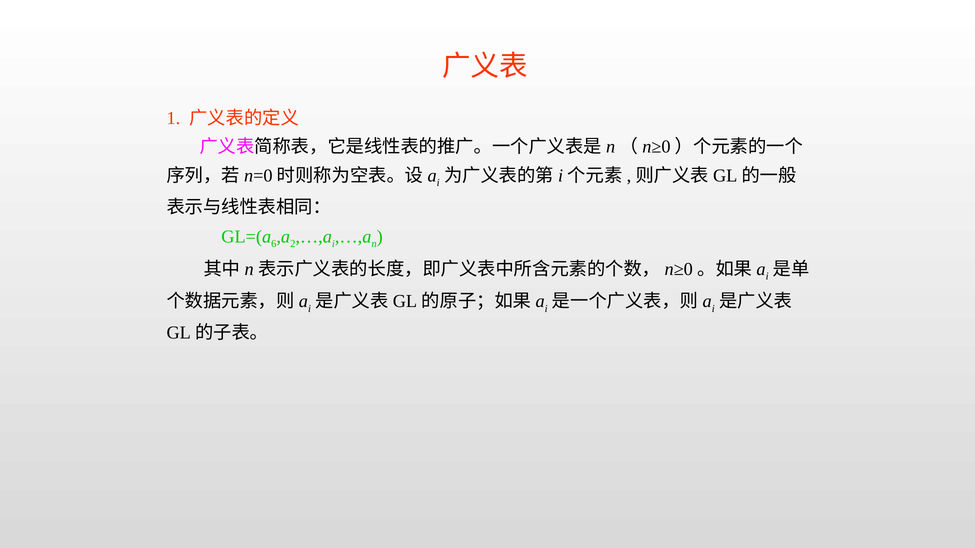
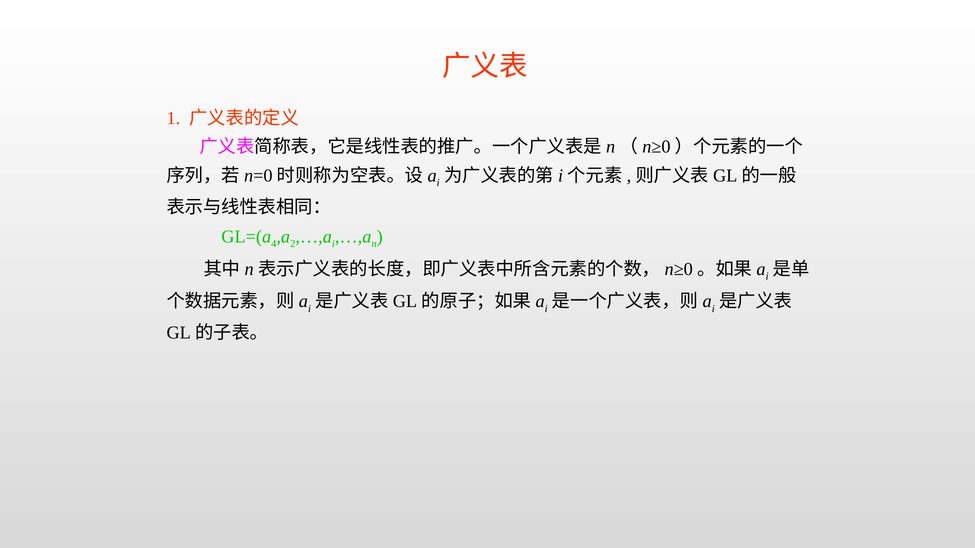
6: 6 -> 4 (274, 244)
